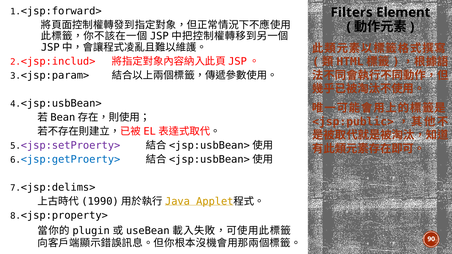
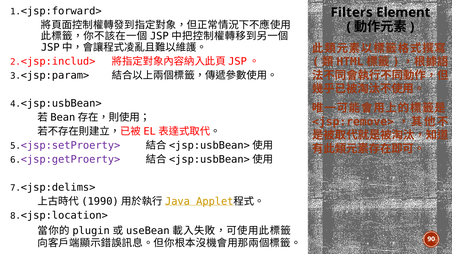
<jsp:public>: <jsp:public> -> <jsp:remove> (353, 122)
<jsp:getProerty> colour: blue -> purple (71, 159)
<jsp:property>: <jsp:property> -> <jsp:location> (64, 215)
